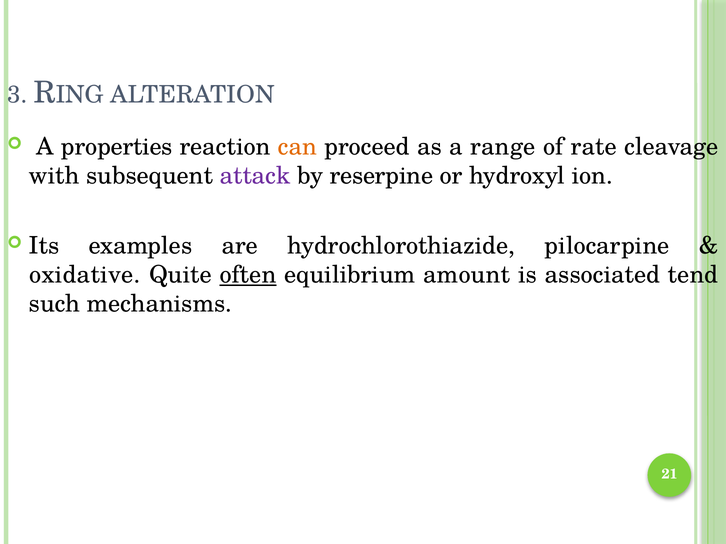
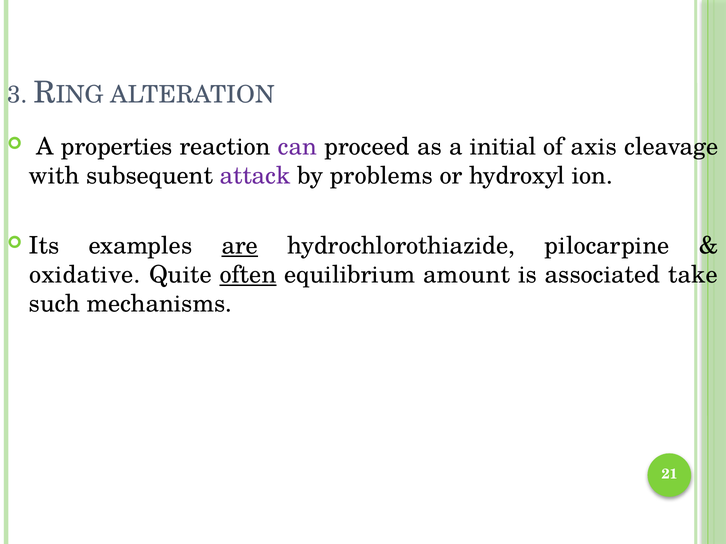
can colour: orange -> purple (297, 147)
range: range -> initial (503, 147)
rate: rate -> axis (594, 147)
reserpine: reserpine -> problems (381, 176)
are underline: none -> present (240, 246)
tend: tend -> take (693, 275)
